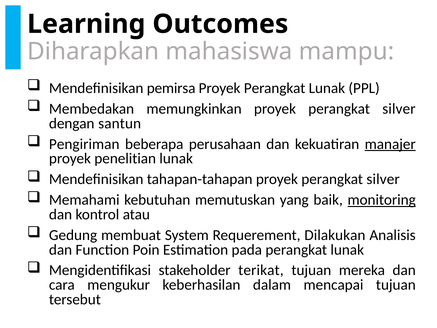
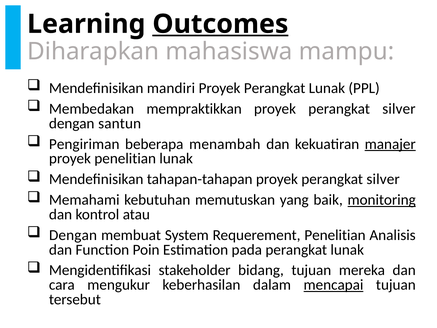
Outcomes underline: none -> present (220, 24)
pemirsa: pemirsa -> mandiri (171, 88)
memungkinkan: memungkinkan -> mempraktikkan (194, 109)
perusahaan: perusahaan -> menambah (225, 144)
Gedung: Gedung -> Dengan (73, 235)
Requerement Dilakukan: Dilakukan -> Penelitian (335, 235)
terikat: terikat -> bidang (261, 270)
mencapai underline: none -> present (333, 285)
